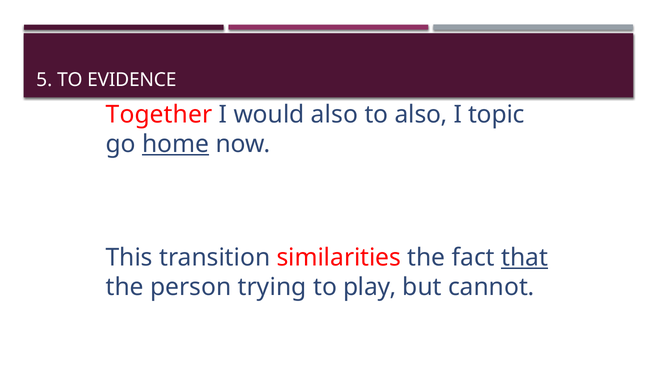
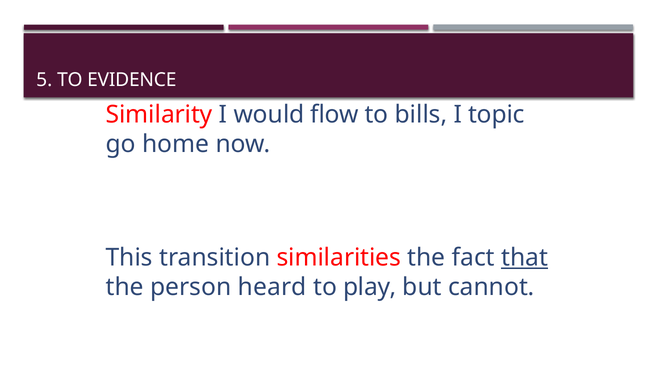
Together: Together -> Similarity (159, 114)
would also: also -> flow (335, 114)
to also: also -> bills (421, 114)
home underline: present -> none (176, 144)
trying: trying -> heard (272, 287)
